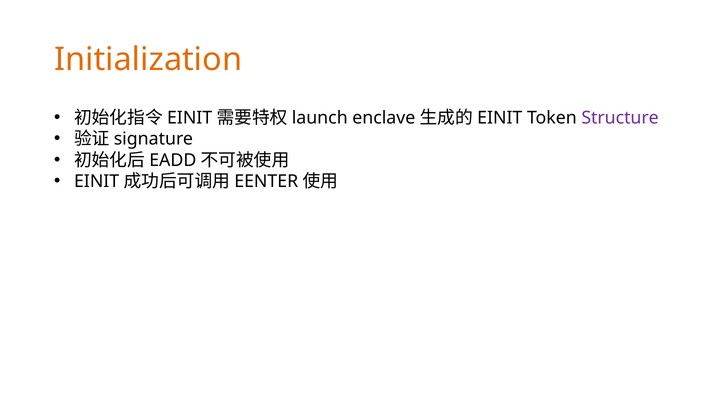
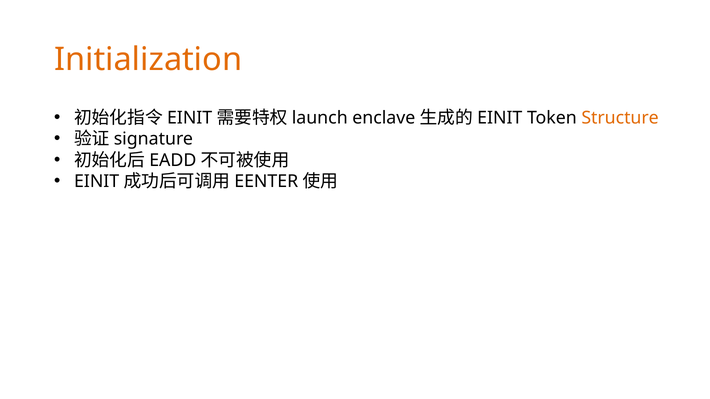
Structure colour: purple -> orange (620, 118)
